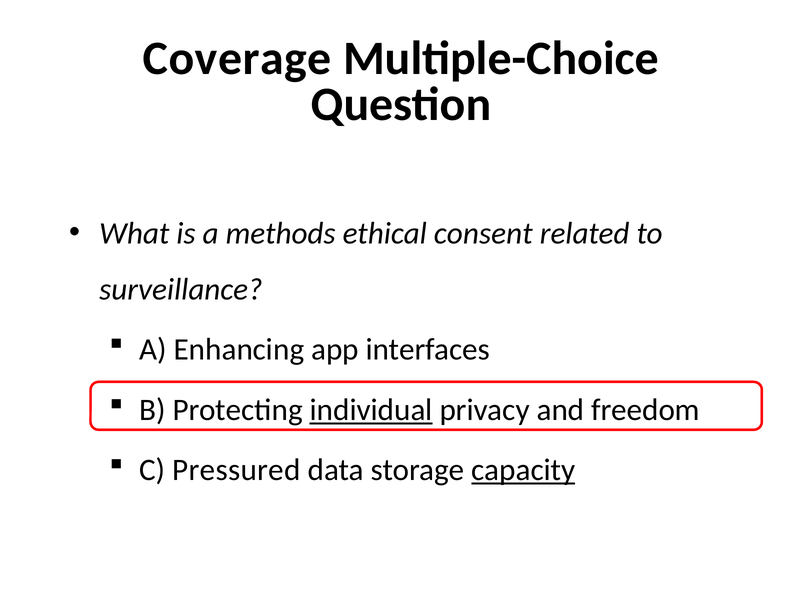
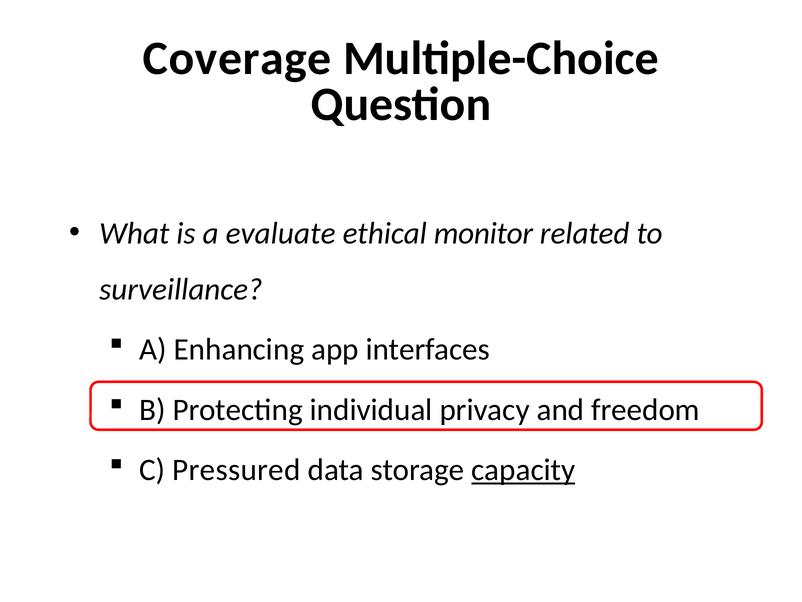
methods: methods -> evaluate (281, 233)
consent: consent -> monitor (483, 233)
individual underline: present -> none (371, 410)
